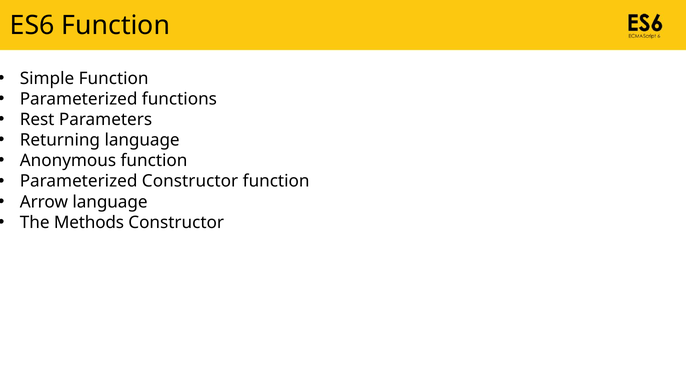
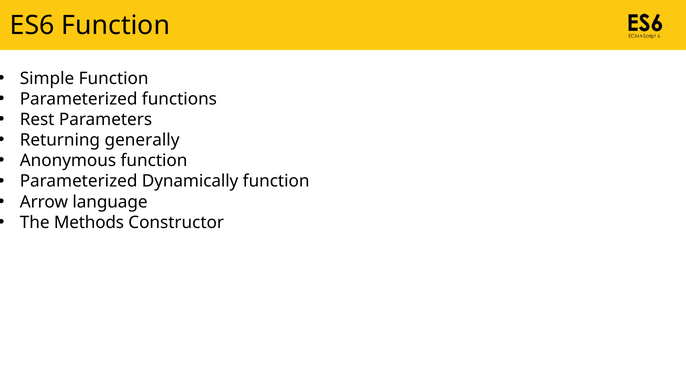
Returning language: language -> generally (142, 140)
Parameterized Constructor: Constructor -> Dynamically (190, 181)
